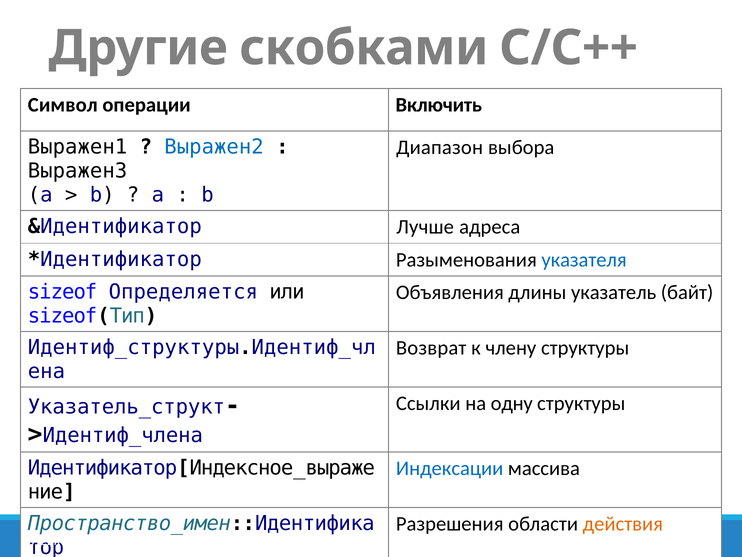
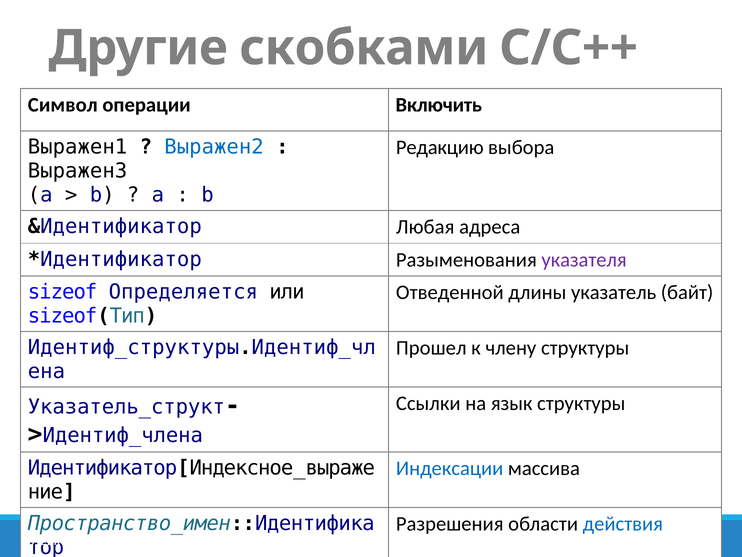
Диапазон: Диапазон -> Редакцию (440, 148)
Лучше: Лучше -> Любая (425, 227)
указателя colour: blue -> purple (584, 260)
Объявления: Объявления -> Отведенной (450, 292)
Возврат: Возврат -> Прошел (431, 348)
одну: одну -> язык (512, 403)
действия colour: orange -> blue (623, 524)
